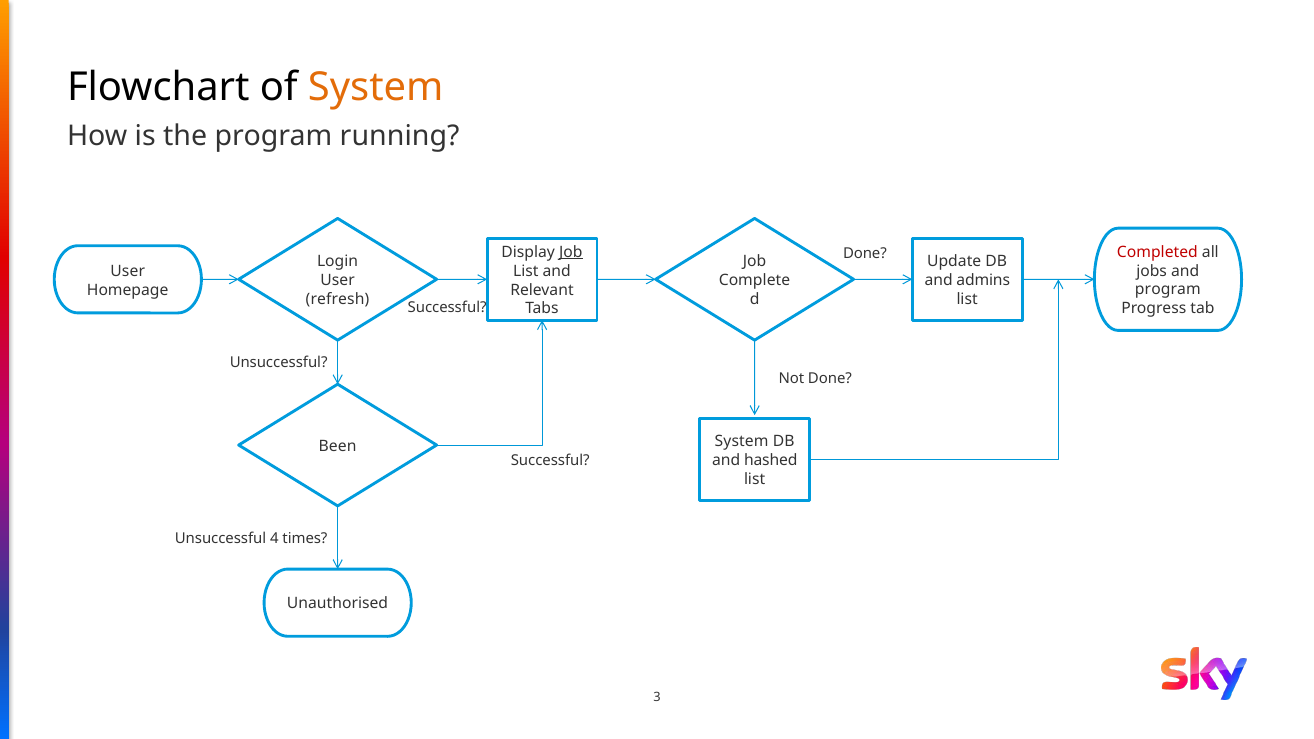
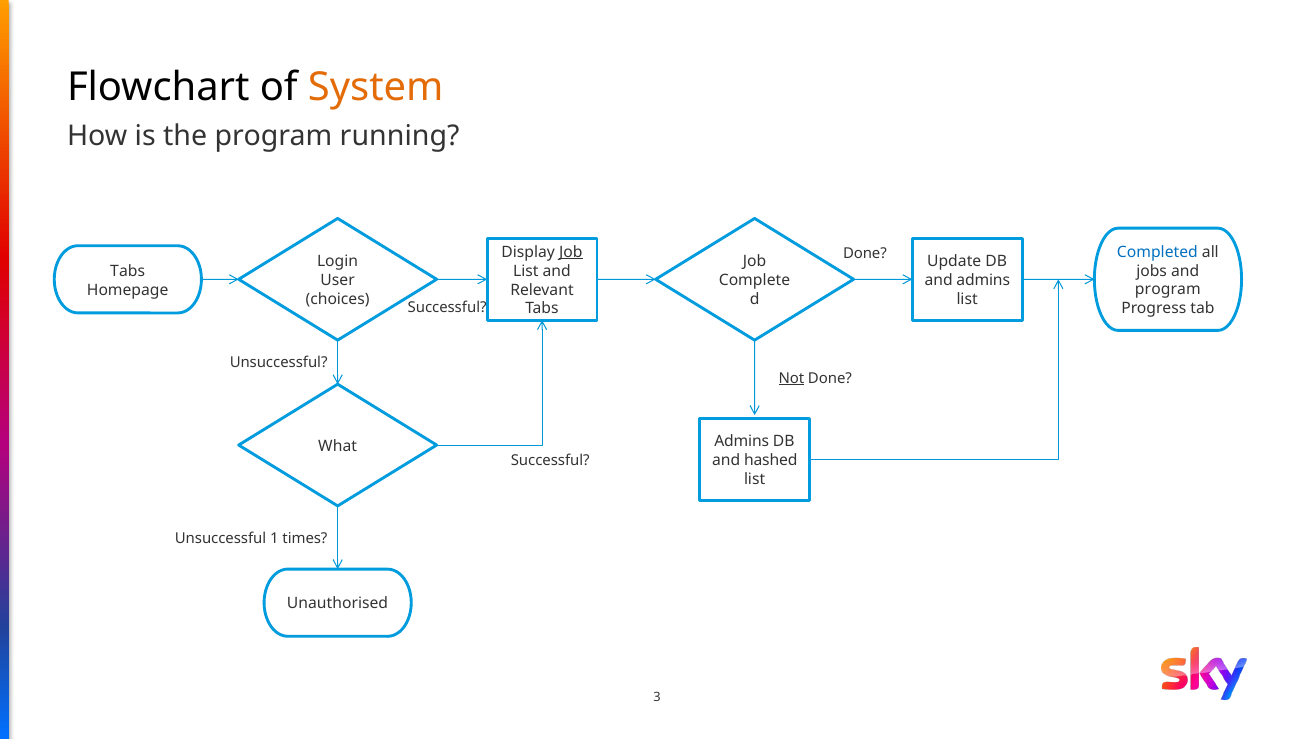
Completed colour: red -> blue (1157, 252)
User: User -> Tabs (128, 271)
refresh: refresh -> choices (338, 299)
Not underline: none -> present (791, 378)
System: System -> Admins (742, 442)
Been: Been -> What (338, 446)
4: 4 -> 1 (274, 538)
